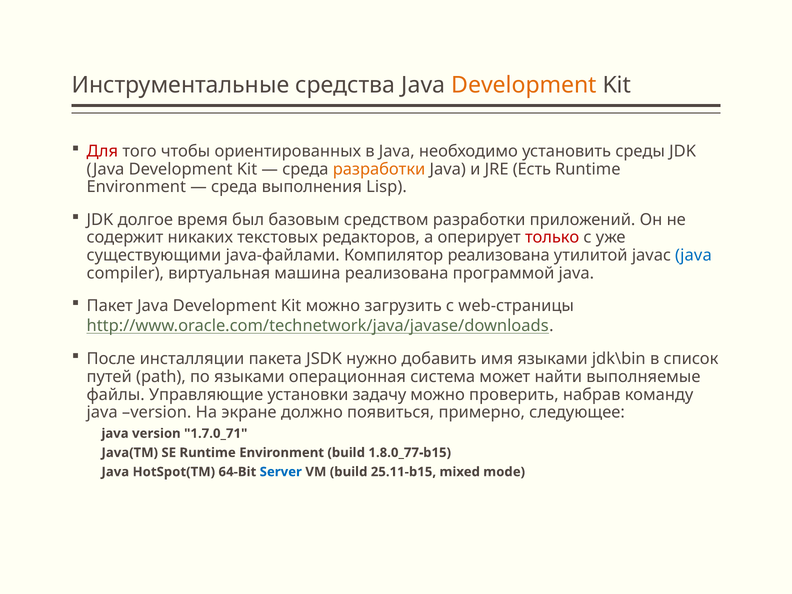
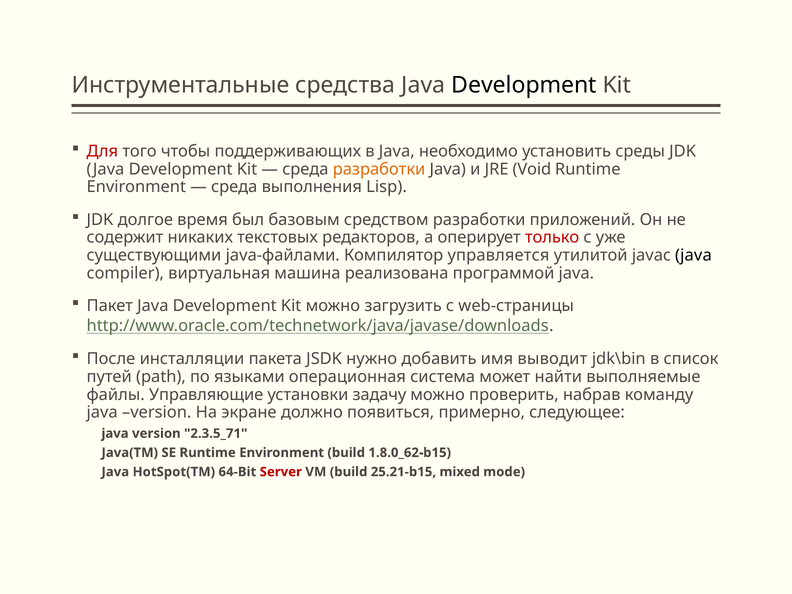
Development colour: orange -> black (524, 85)
ориентированных: ориентированных -> поддерживающих (288, 151)
Есть: Есть -> Void (532, 169)
Компилятор реализована: реализована -> управляется (499, 255)
java colour: blue -> black (693, 255)
имя языками: языками -> выводит (552, 359)
1.7.0_71: 1.7.0_71 -> 2.3.5_71 (216, 433)
1.8.0_77-b15: 1.8.0_77-b15 -> 1.8.0_62-b15 (410, 453)
Server colour: blue -> red (281, 472)
25.11-b15: 25.11-b15 -> 25.21-b15 (403, 472)
